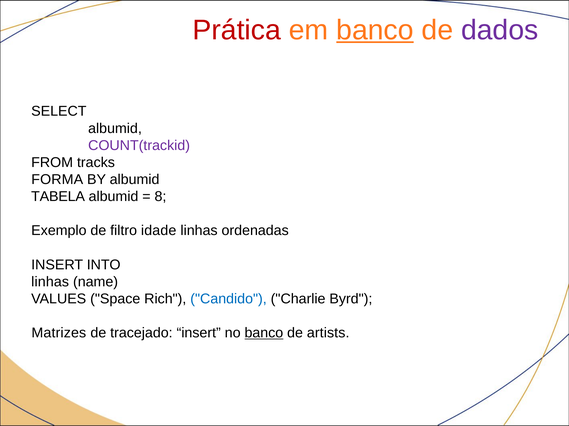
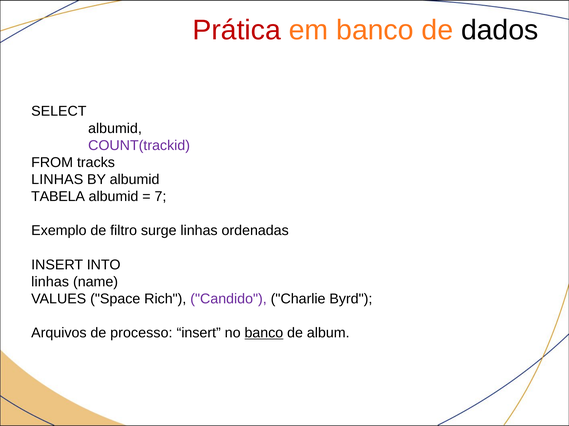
banco underline: present -> none (375, 30)
dados colour: purple -> black (500, 30)
FORMA: FORMA -> LINHAS (57, 180)
8: 8 -> 7 (160, 197)
idade: idade -> surge (159, 231)
Candido colour: blue -> purple (229, 299)
Matrizes: Matrizes -> Arquivos (59, 333)
tracejado: tracejado -> processo (141, 333)
artists: artists -> album (328, 333)
